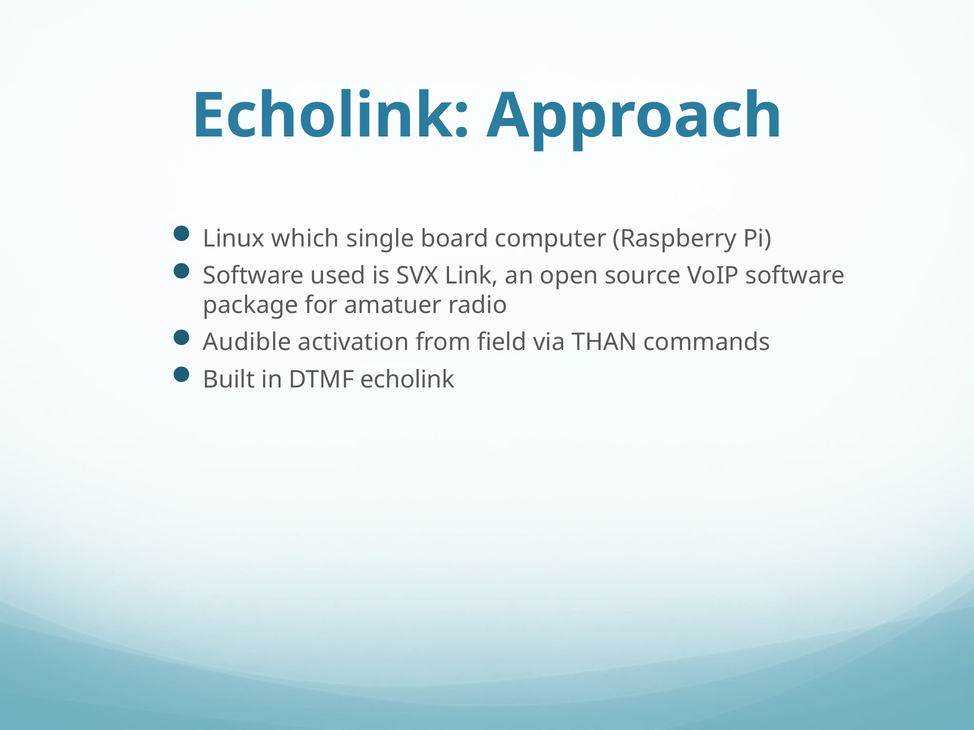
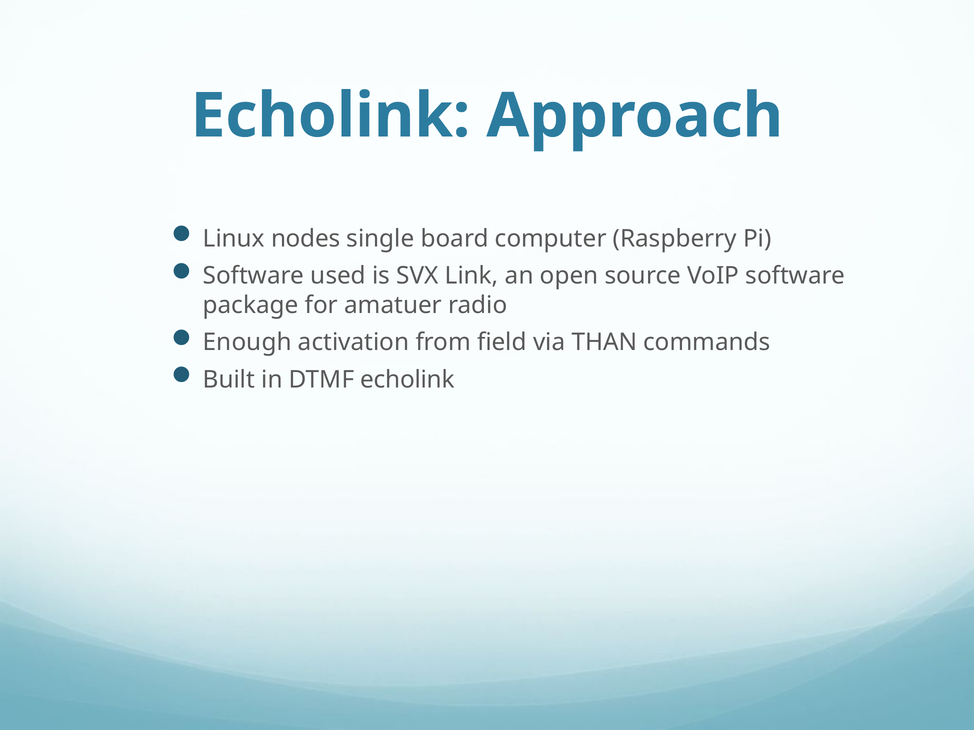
which: which -> nodes (306, 239)
Audible: Audible -> Enough (247, 343)
